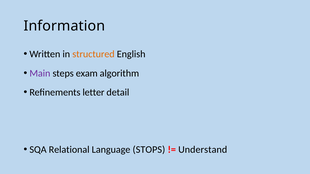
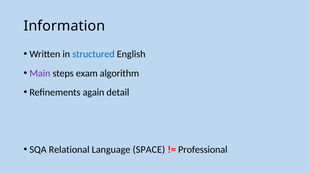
structured colour: orange -> blue (93, 54)
letter: letter -> again (93, 93)
STOPS: STOPS -> SPACE (149, 150)
Understand: Understand -> Professional (203, 150)
